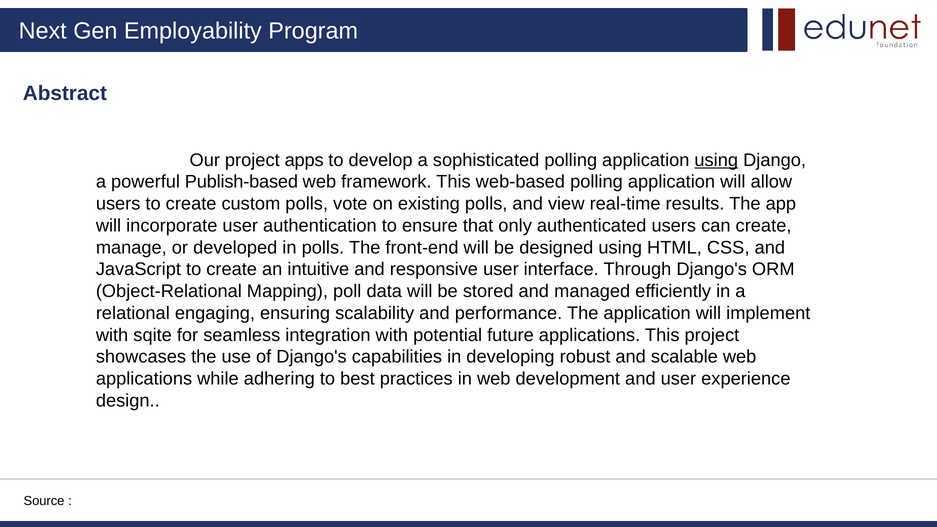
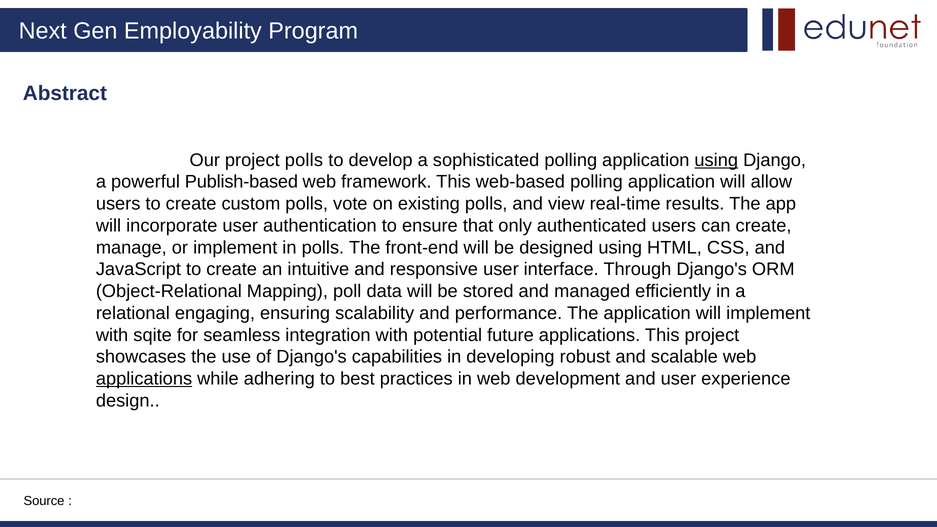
project apps: apps -> polls (304, 160)
or developed: developed -> implement (235, 248)
applications underline: none -> present (144, 379)
